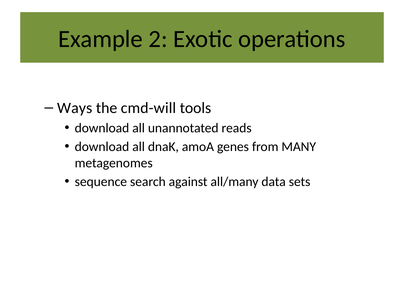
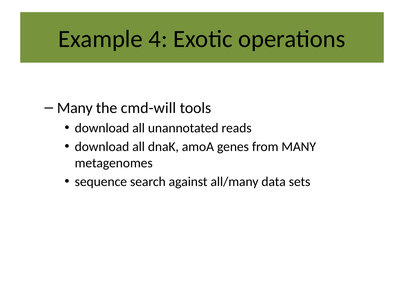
2: 2 -> 4 (158, 39)
Ways: Ways -> Many (75, 108)
